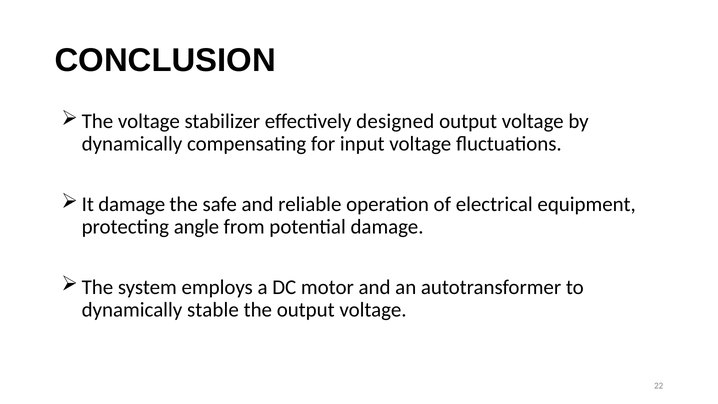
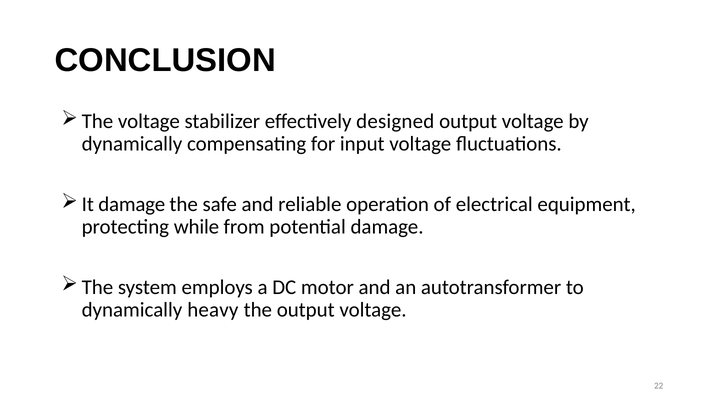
angle: angle -> while (196, 227)
stable: stable -> heavy (213, 310)
